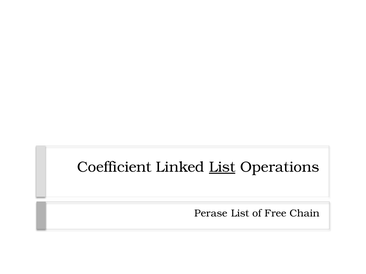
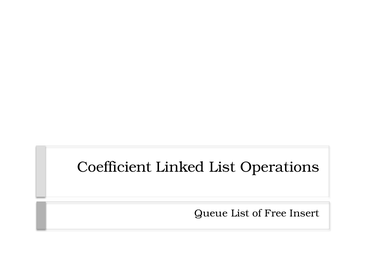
List underline: present -> none (222, 167)
Perase: Perase -> Queue (211, 214)
Chain: Chain -> Insert (305, 214)
